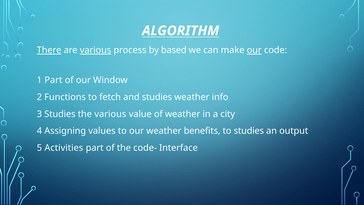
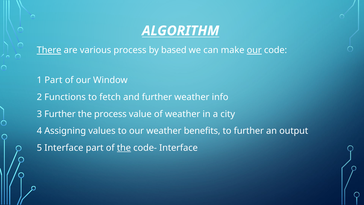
various underline: present -> none (96, 50)
and studies: studies -> further (157, 97)
3 Studies: Studies -> Further (60, 114)
the various: various -> process (110, 114)
to studies: studies -> further (249, 131)
5 Activities: Activities -> Interface (64, 148)
the underline: none -> present (124, 148)
